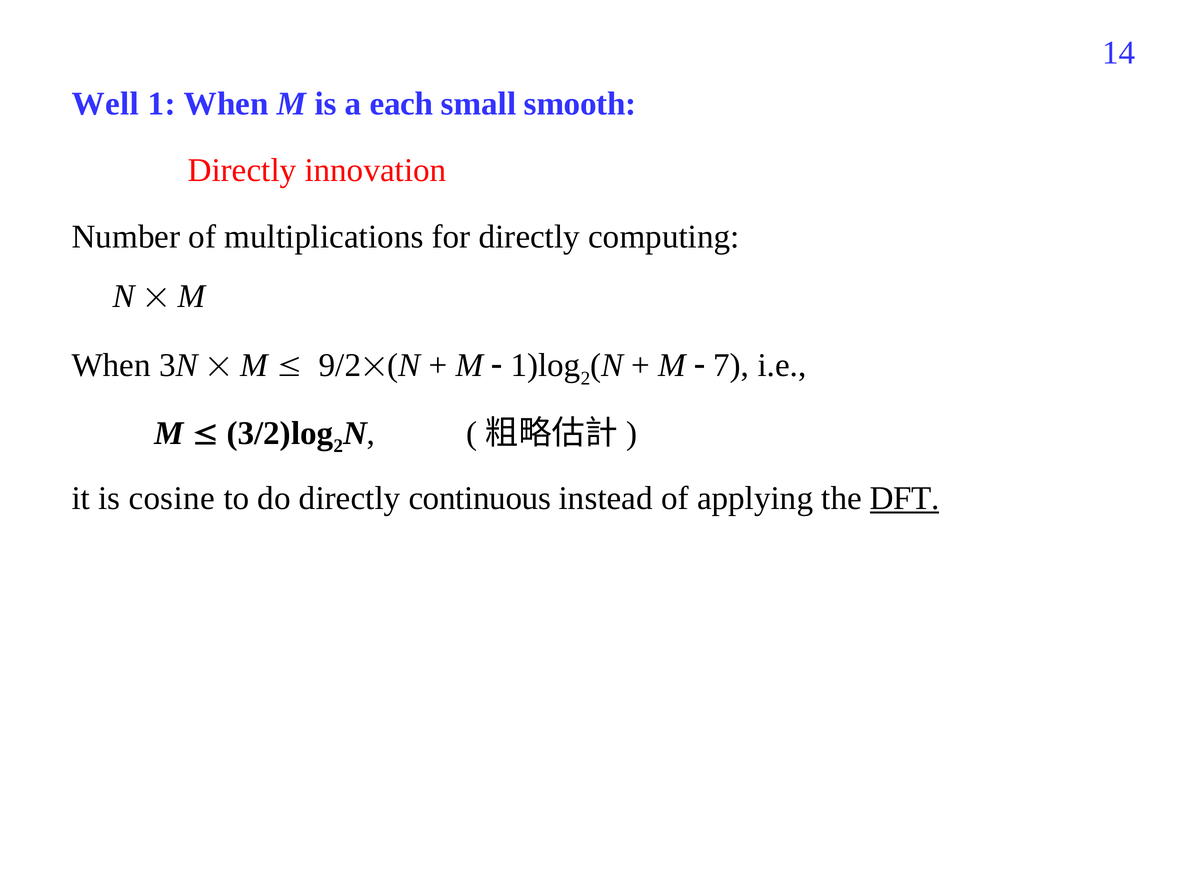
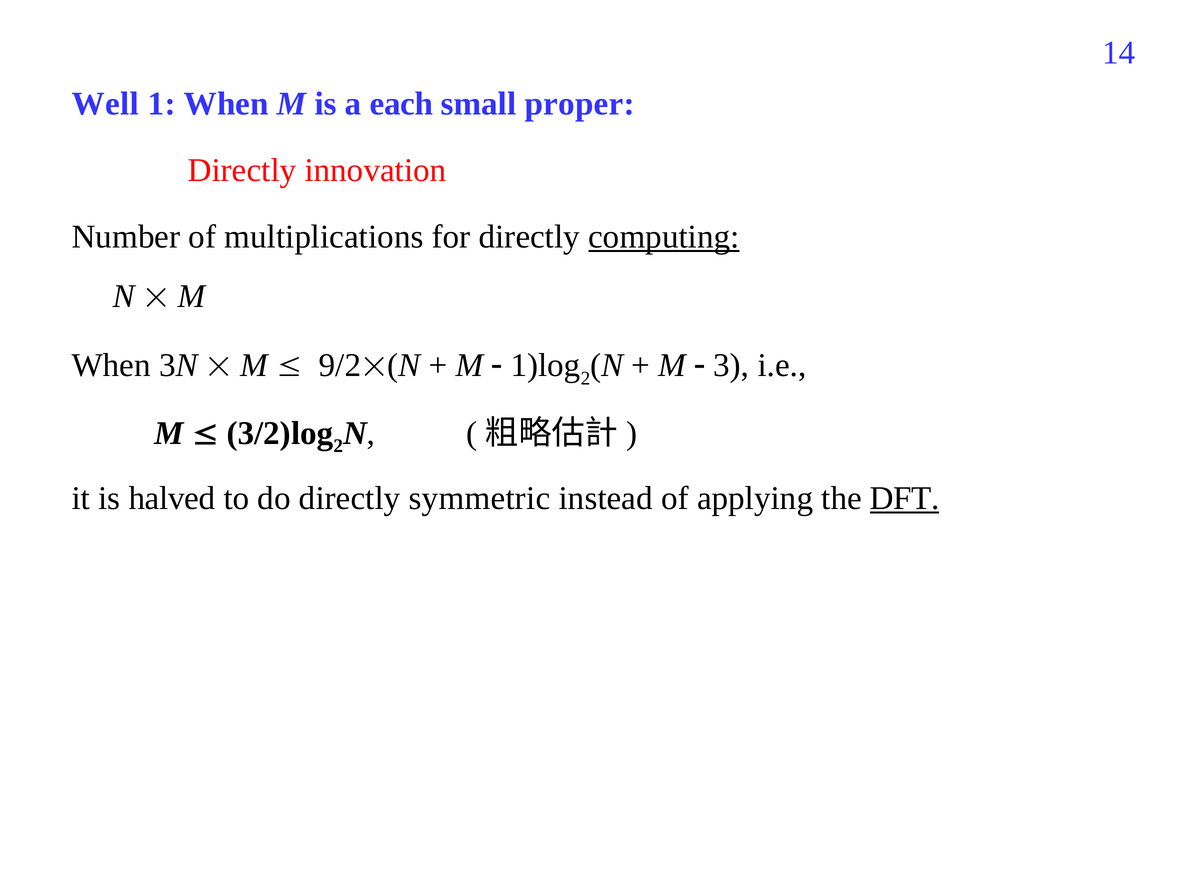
smooth: smooth -> proper (580, 104)
computing underline: none -> present (664, 237)
7: 7 -> 3 (731, 365)
cosine: cosine -> halved (172, 498)
continuous: continuous -> symmetric (479, 498)
